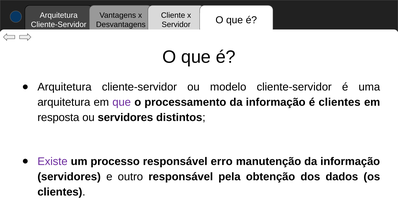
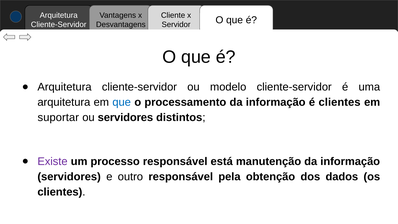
que colour: purple -> blue (122, 102)
resposta: resposta -> suportar (58, 118)
erro: erro -> está (222, 161)
